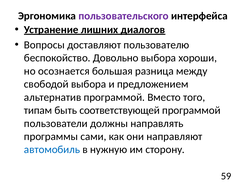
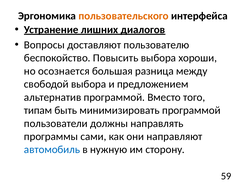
пользовательского colour: purple -> orange (124, 16)
Довольно: Довольно -> Повысить (116, 58)
соответствующей: соответствующей -> минимизировать (120, 111)
